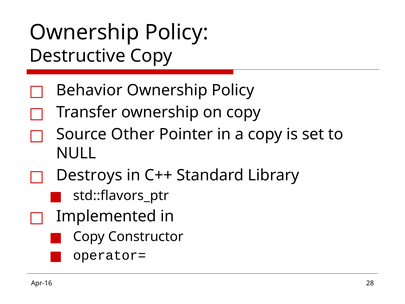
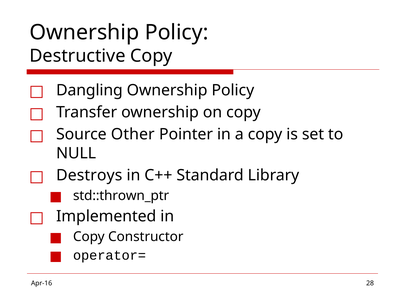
Behavior: Behavior -> Dangling (89, 90)
std::flavors_ptr: std::flavors_ptr -> std::thrown_ptr (121, 195)
